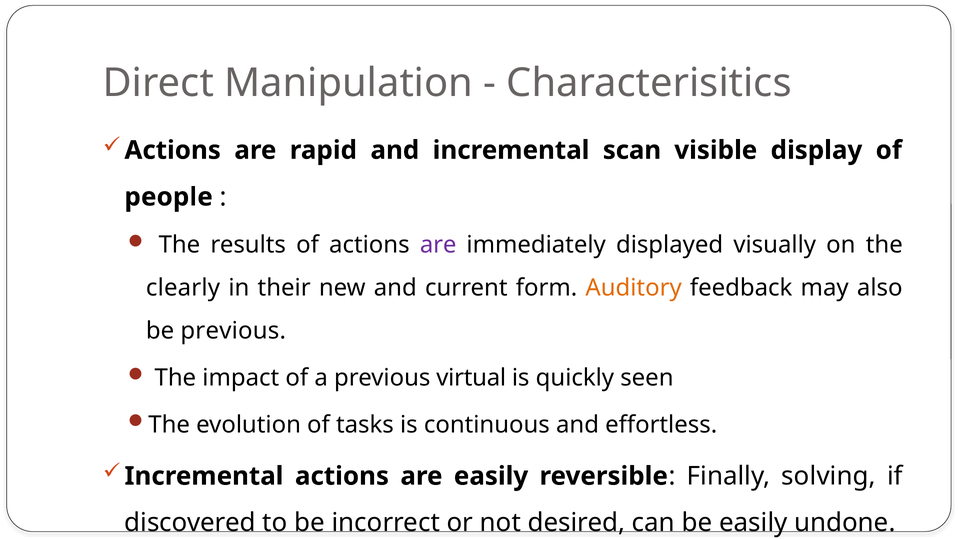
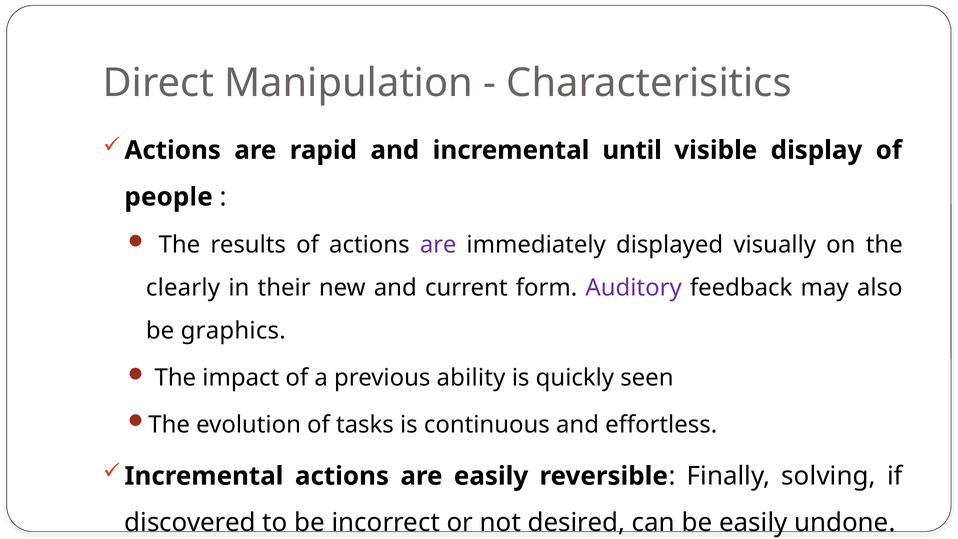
scan: scan -> until (632, 150)
Auditory colour: orange -> purple (634, 288)
be previous: previous -> graphics (233, 331)
virtual: virtual -> ability (471, 378)
